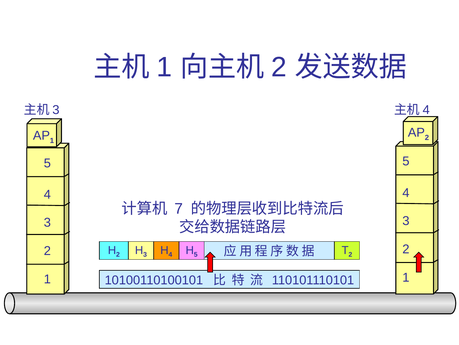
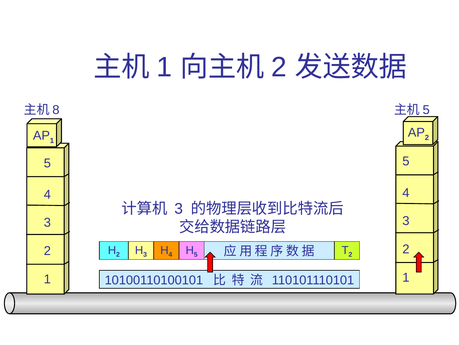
3: 3 -> 8 (56, 110)
4: 4 -> 5 (426, 110)
7: 7 -> 3 (179, 208)
